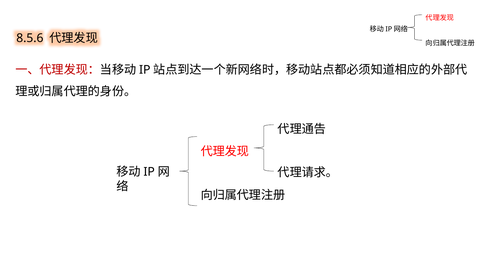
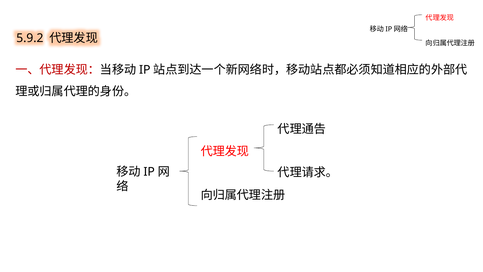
8.5.6: 8.5.6 -> 5.9.2 (30, 38)
